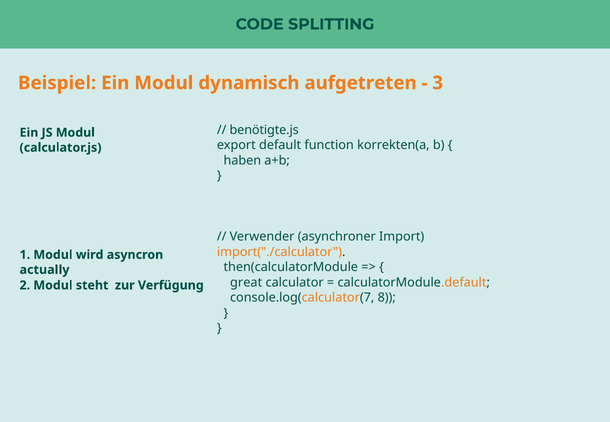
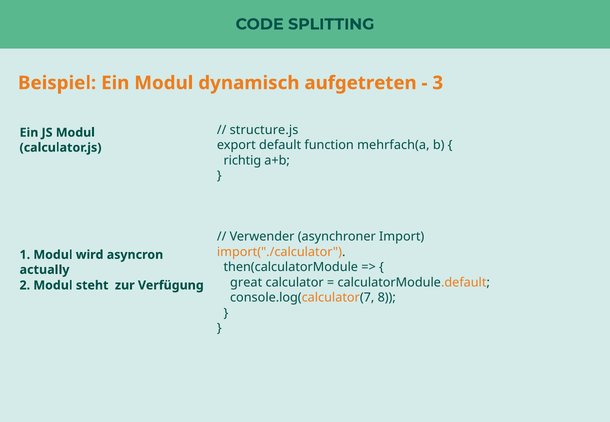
benötigte.js: benötigte.js -> structure.js (264, 130)
korrekten(a: korrekten(a -> mehrfach(a (393, 145)
haben: haben -> richtig (242, 161)
